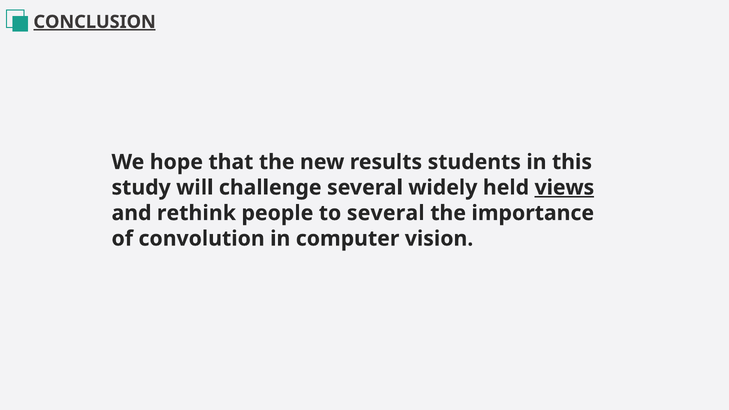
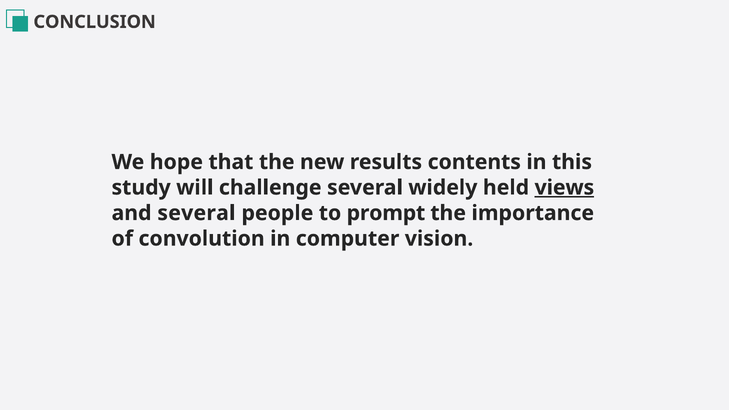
CONCLUSION underline: present -> none (95, 22)
students: students -> contents (474, 162)
and rethink: rethink -> several (196, 213)
to several: several -> prompt (386, 213)
